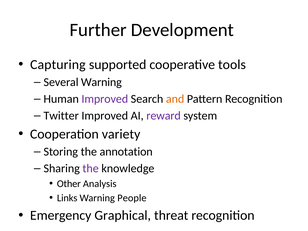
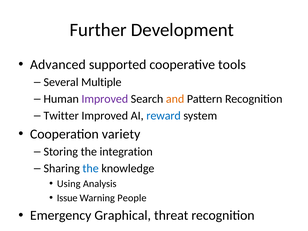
Capturing: Capturing -> Advanced (58, 65)
Several Warning: Warning -> Multiple (101, 82)
reward colour: purple -> blue (164, 116)
annotation: annotation -> integration (126, 152)
the colour: purple -> blue (91, 168)
Other: Other -> Using (69, 184)
Links: Links -> Issue (67, 198)
